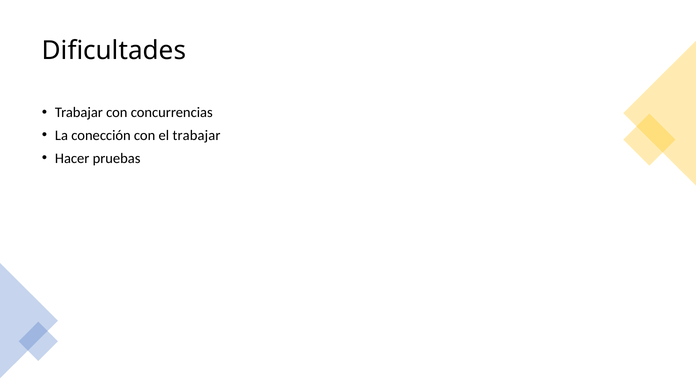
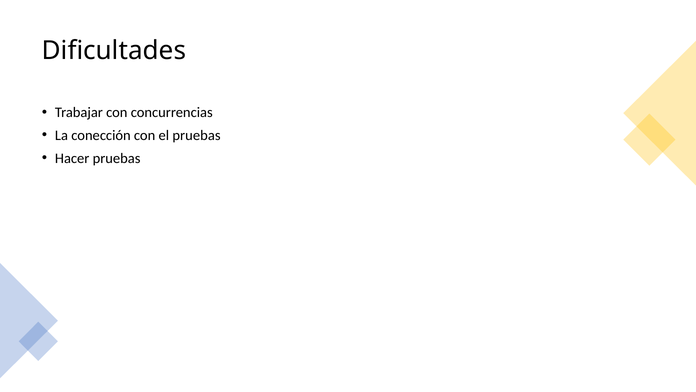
el trabajar: trabajar -> pruebas (197, 135)
